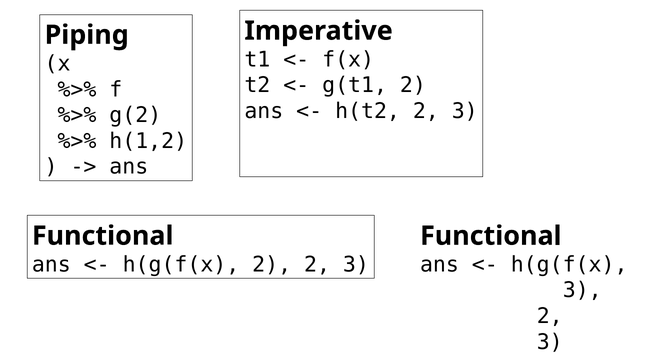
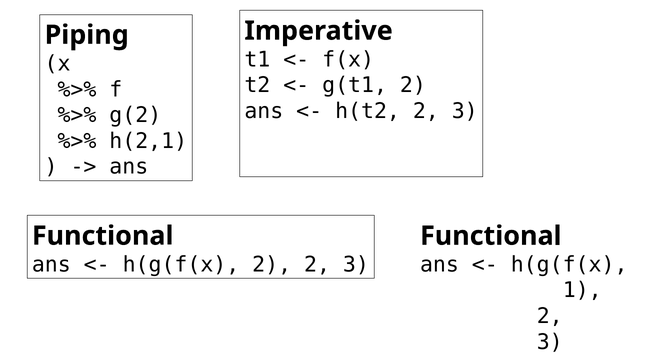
h(1,2: h(1,2 -> h(2,1 (148, 141)
3: 3 -> 1 (582, 291)
